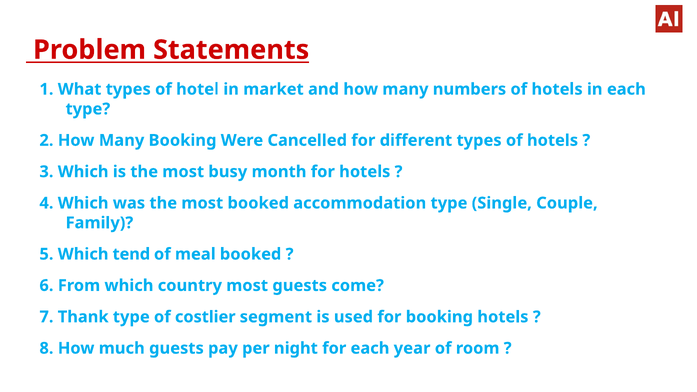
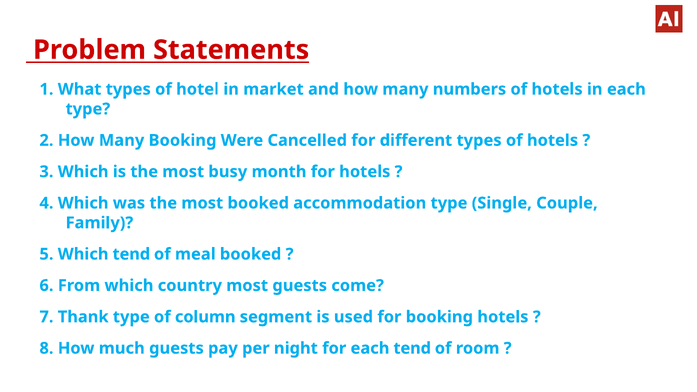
costlier: costlier -> column (205, 317)
each year: year -> tend (412, 348)
